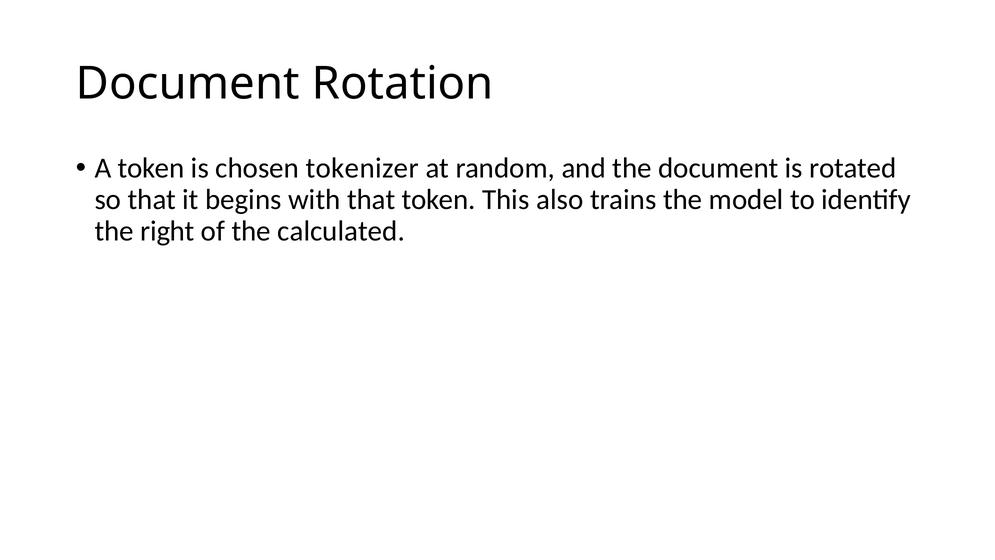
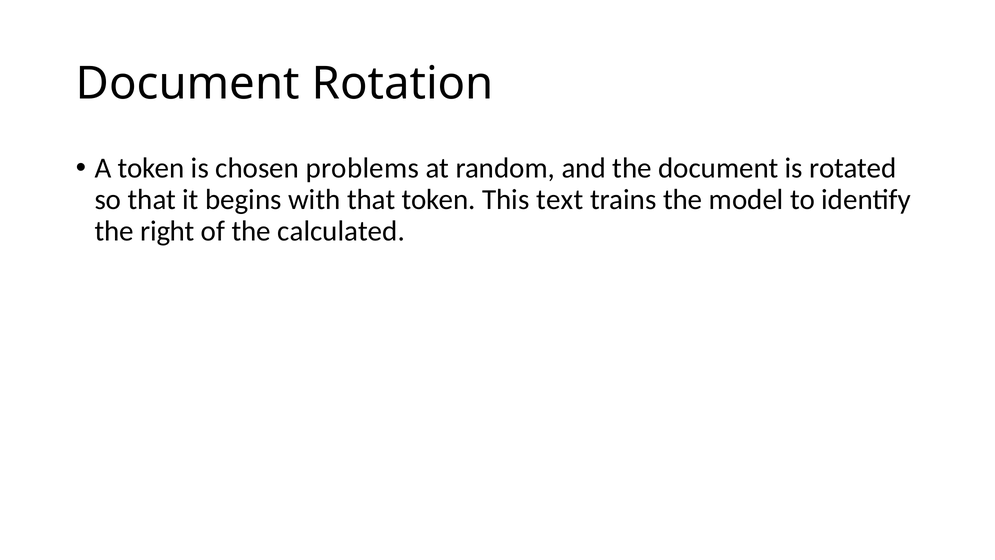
tokenizer: tokenizer -> problems (362, 168)
also: also -> text (560, 200)
